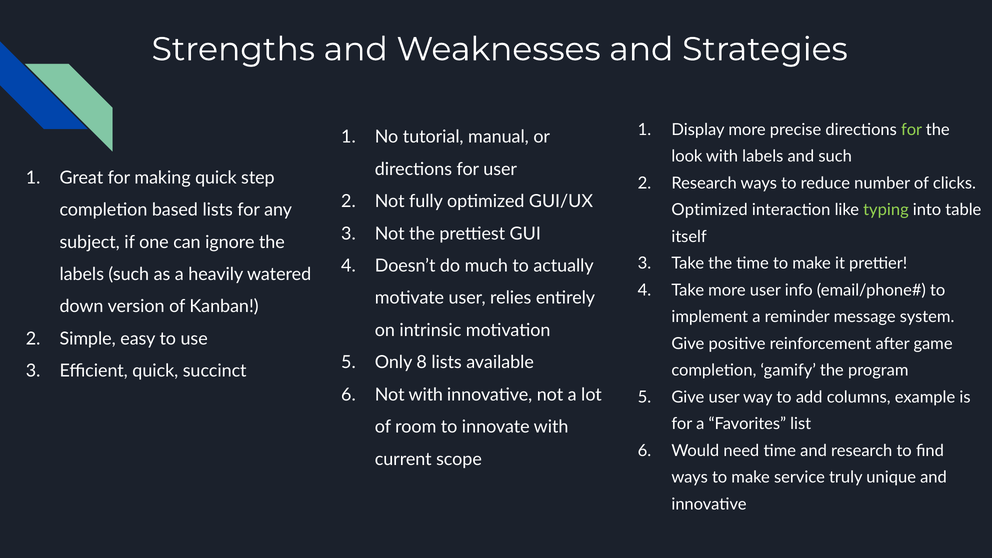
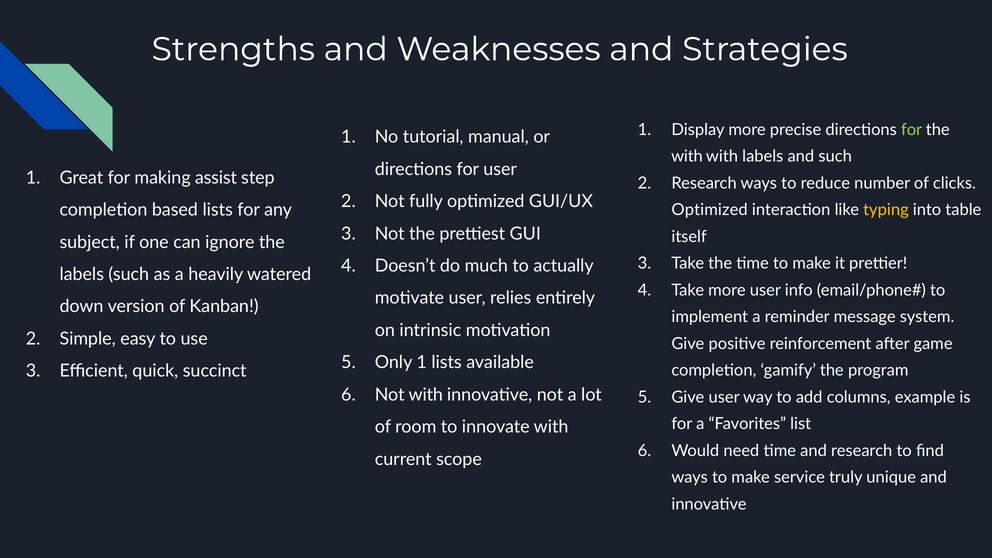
look: look -> with (687, 157)
making quick: quick -> assist (216, 178)
typing colour: light green -> yellow (886, 210)
Only 8: 8 -> 1 (422, 362)
